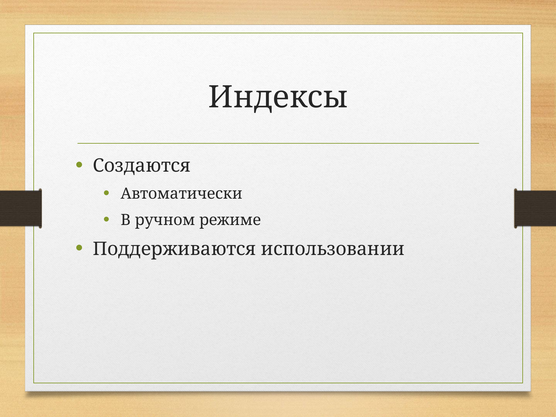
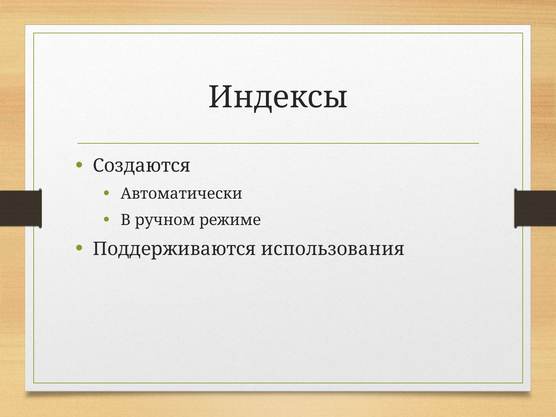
использовании: использовании -> использования (333, 249)
